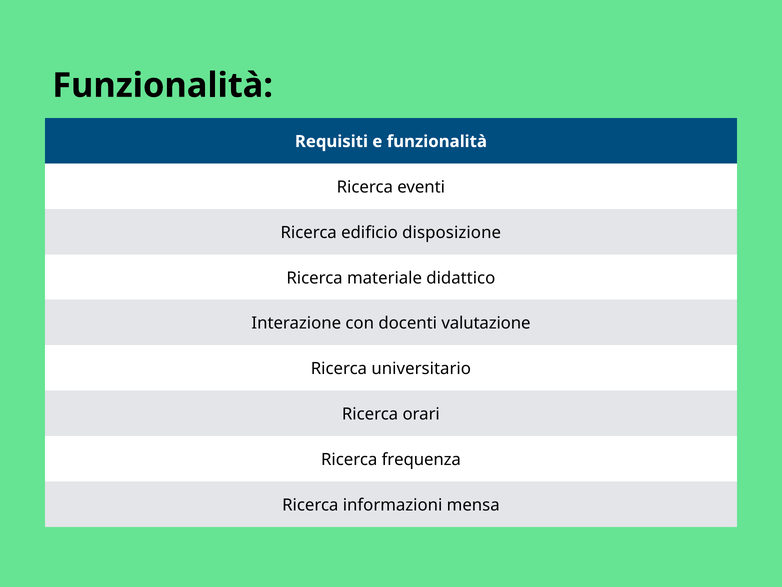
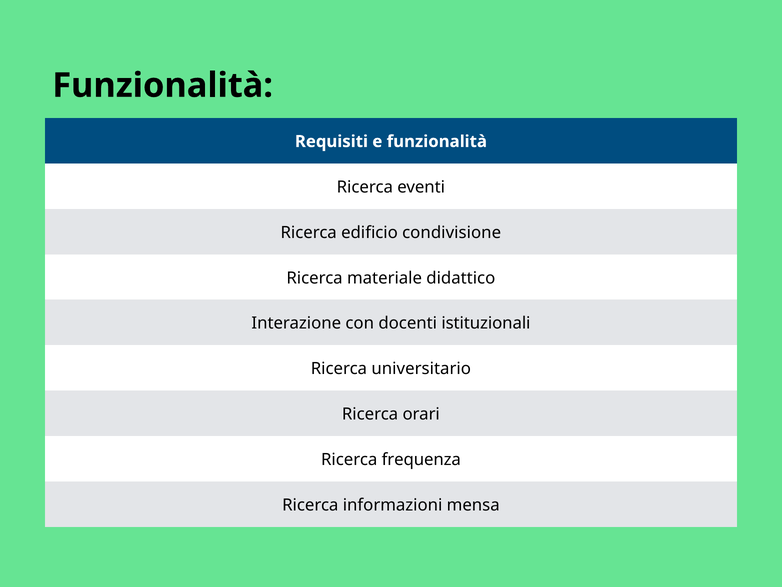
disposizione: disposizione -> condivisione (452, 232)
valutazione: valutazione -> istituzionali (486, 323)
